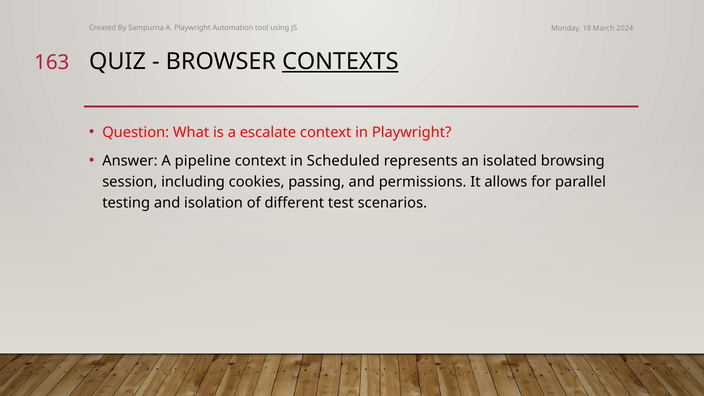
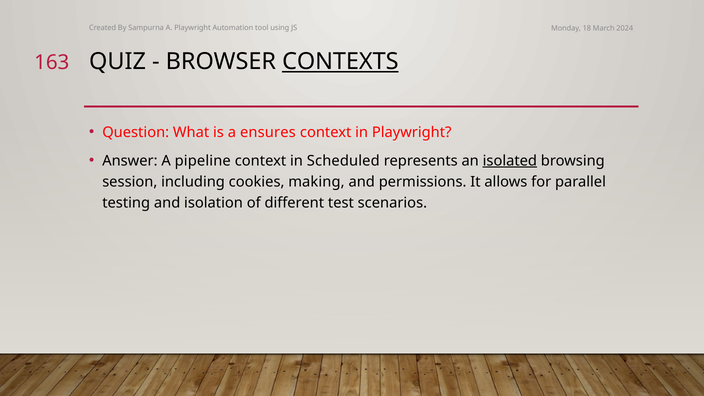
escalate: escalate -> ensures (268, 132)
isolated underline: none -> present (510, 161)
passing: passing -> making (316, 182)
